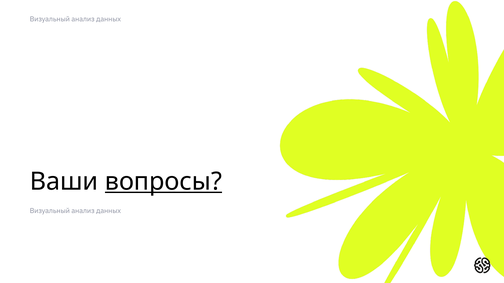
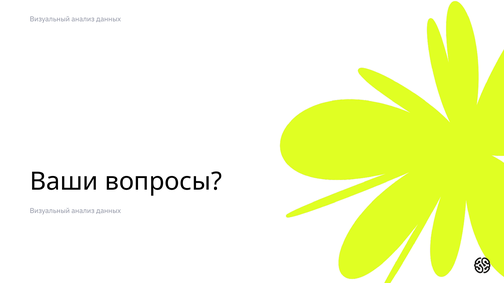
вопросы underline: present -> none (163, 182)
